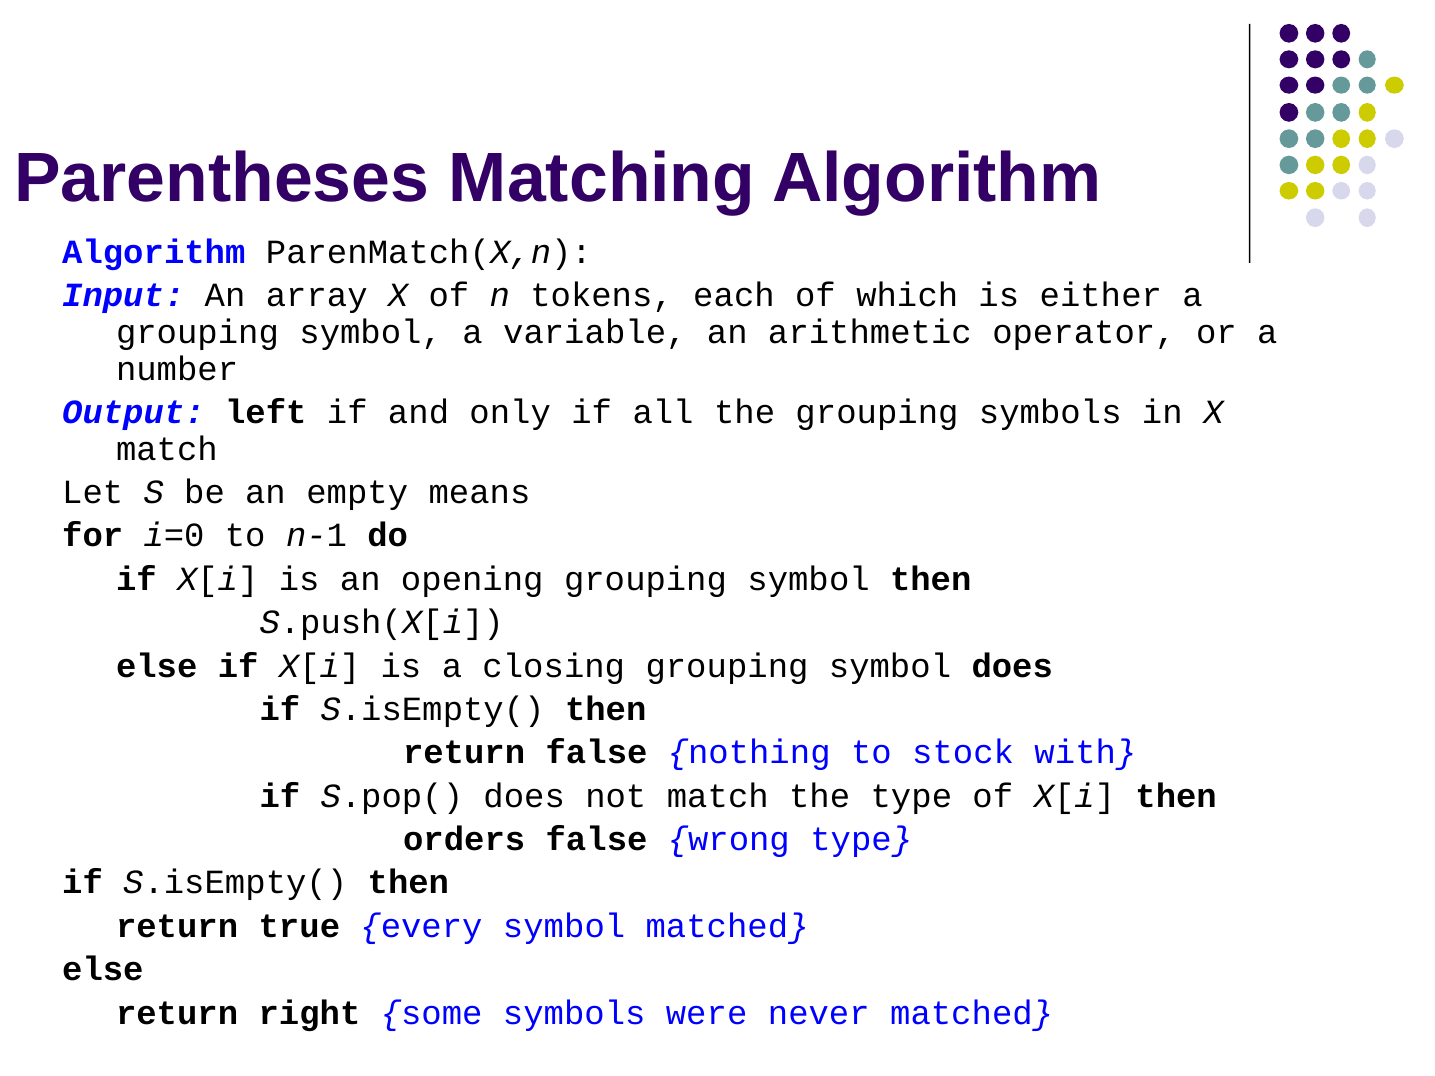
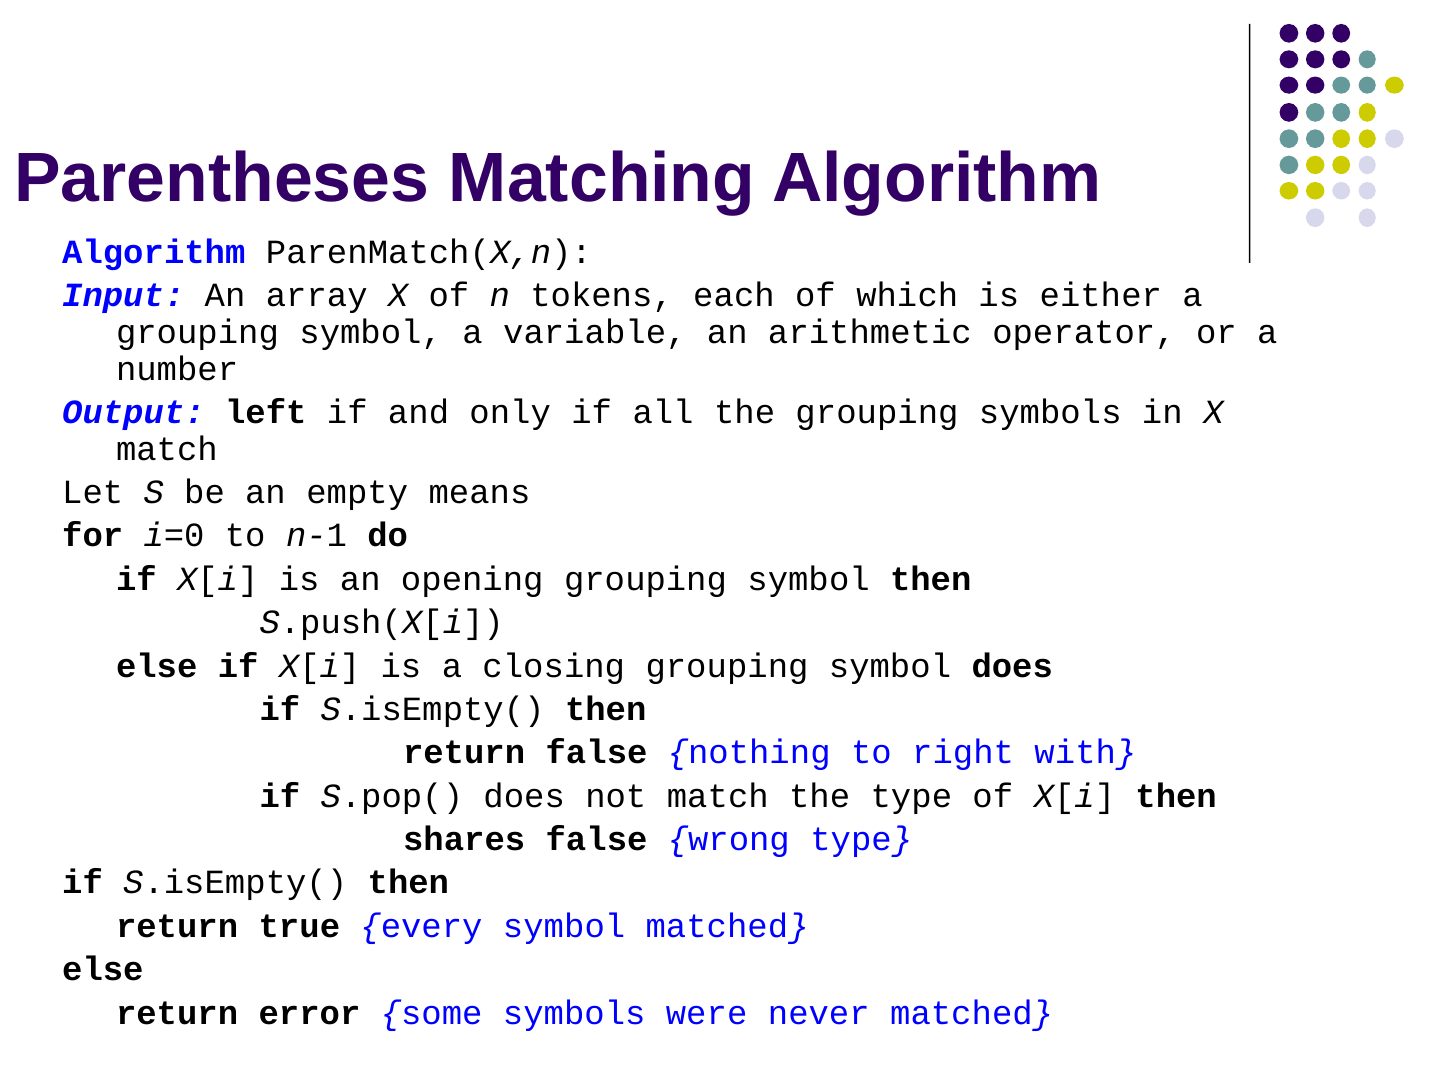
stock: stock -> right (963, 753)
orders: orders -> shares (464, 840)
right: right -> error (310, 1013)
